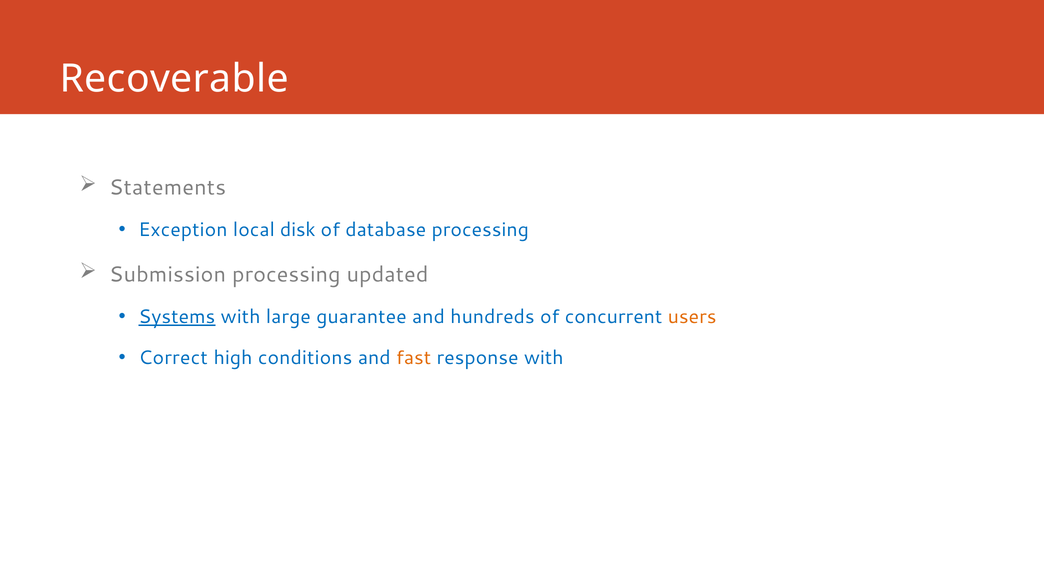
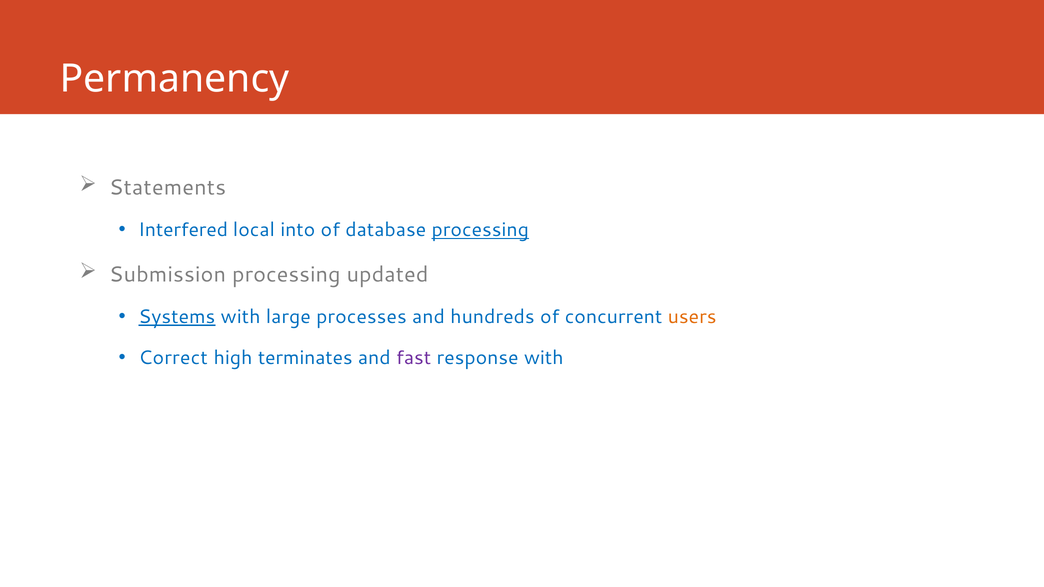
Recoverable: Recoverable -> Permanency (174, 79)
Exception: Exception -> Interfered (183, 230)
disk: disk -> into (298, 230)
processing underline: none -> present (480, 230)
guarantee: guarantee -> processes (361, 317)
conditions: conditions -> terminates (305, 358)
fast colour: orange -> purple (414, 358)
